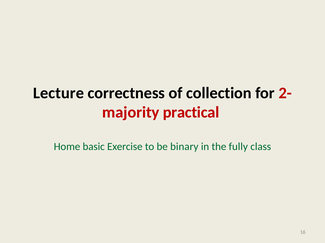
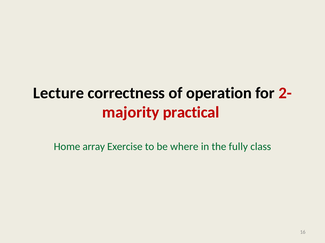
collection: collection -> operation (219, 93)
basic: basic -> array (94, 147)
binary: binary -> where (184, 147)
